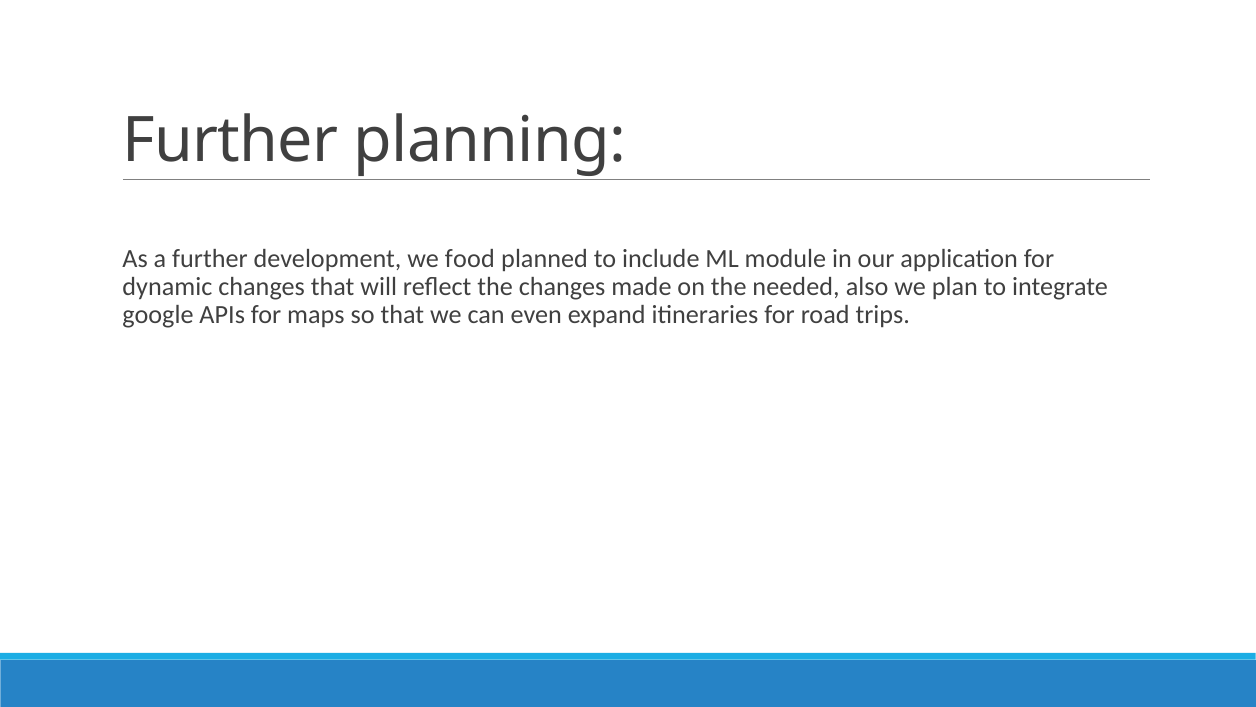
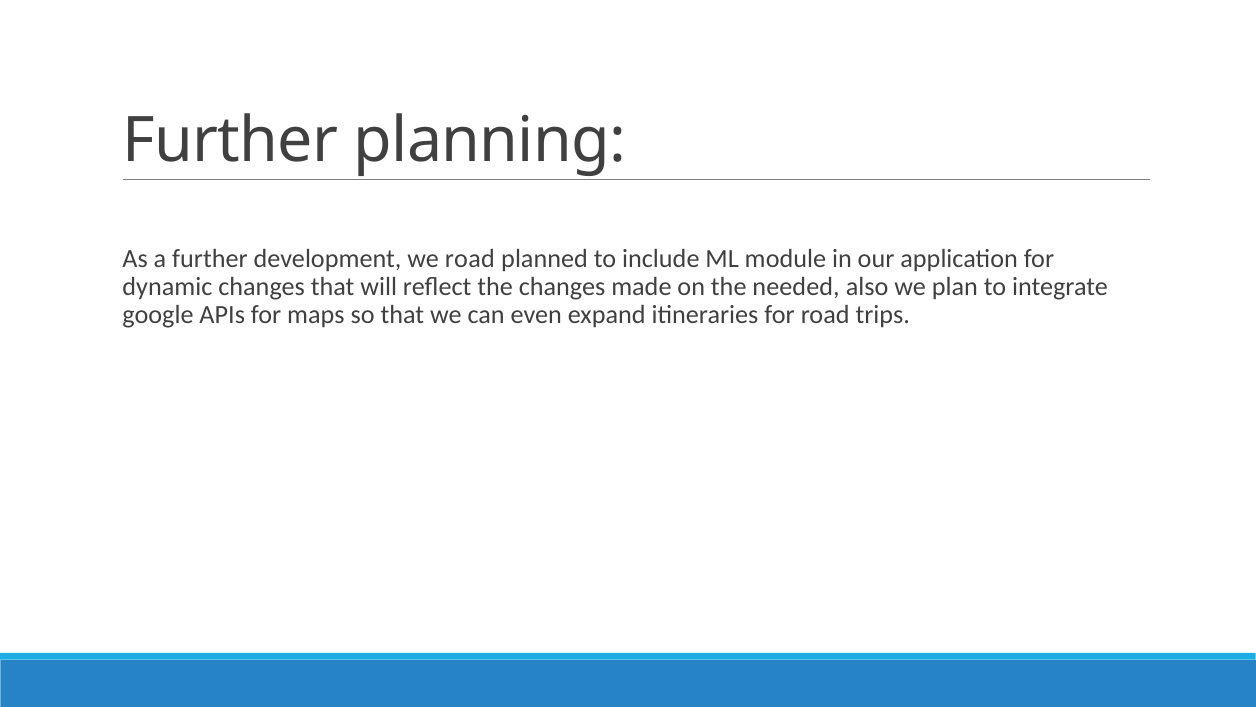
we food: food -> road (470, 259)
